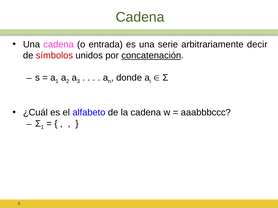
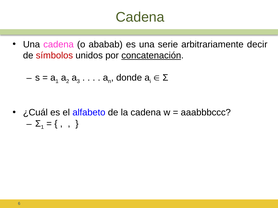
entrada: entrada -> ababab (106, 44)
